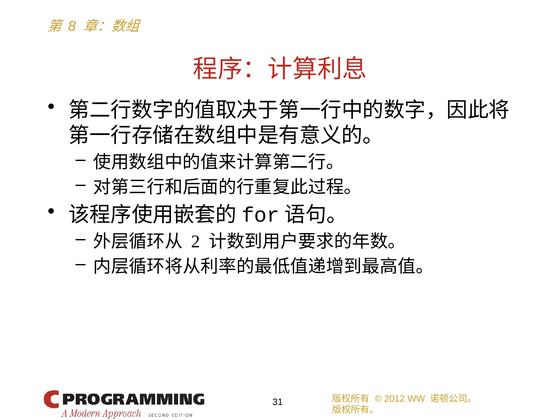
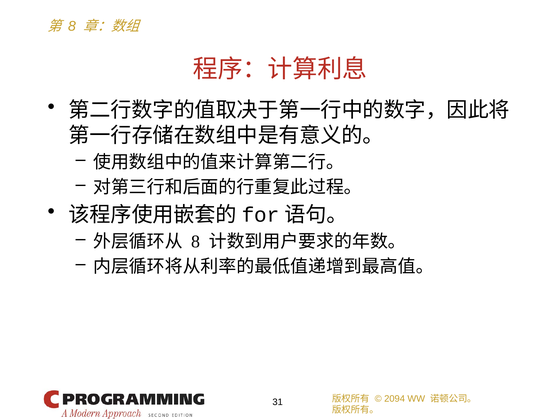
2: 2 -> 8 (196, 242)
2012: 2012 -> 2094 (395, 399)
